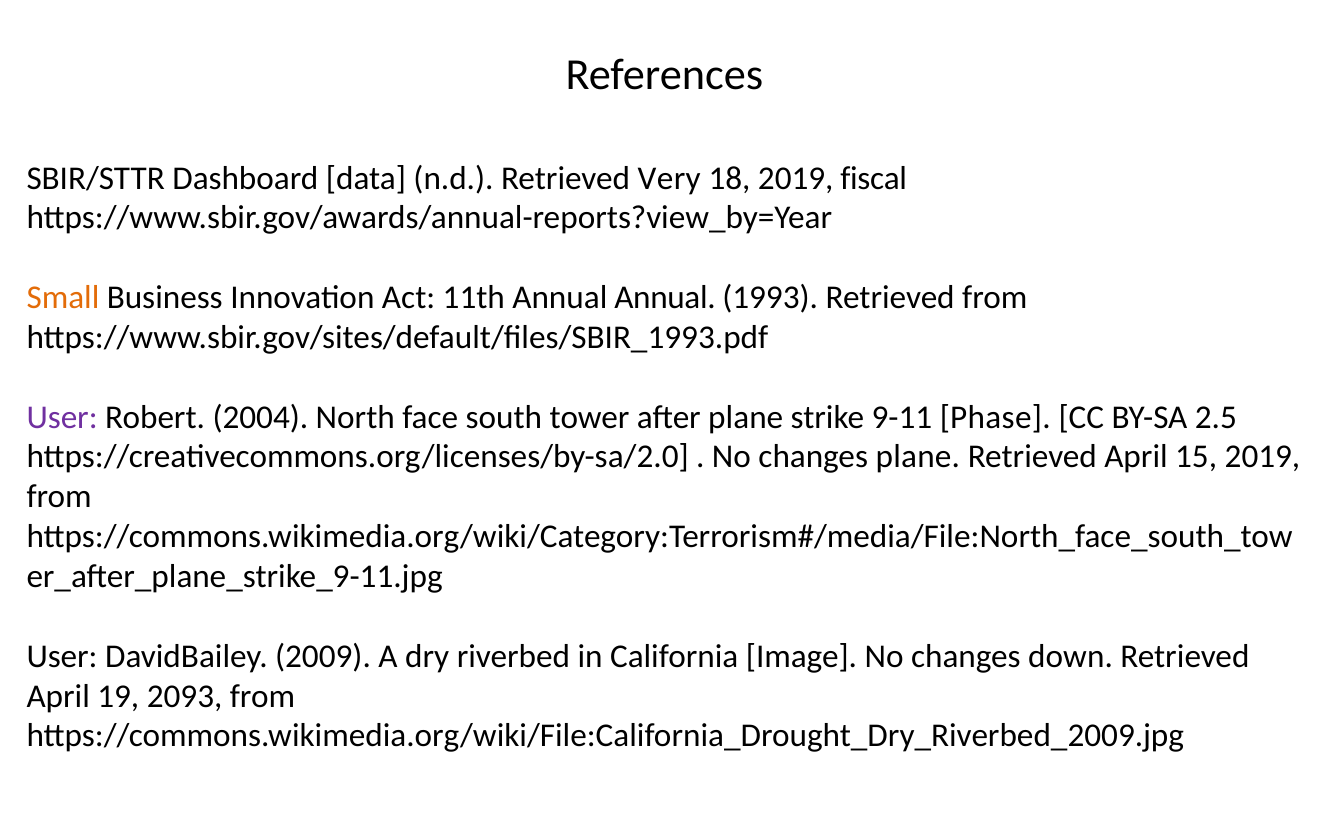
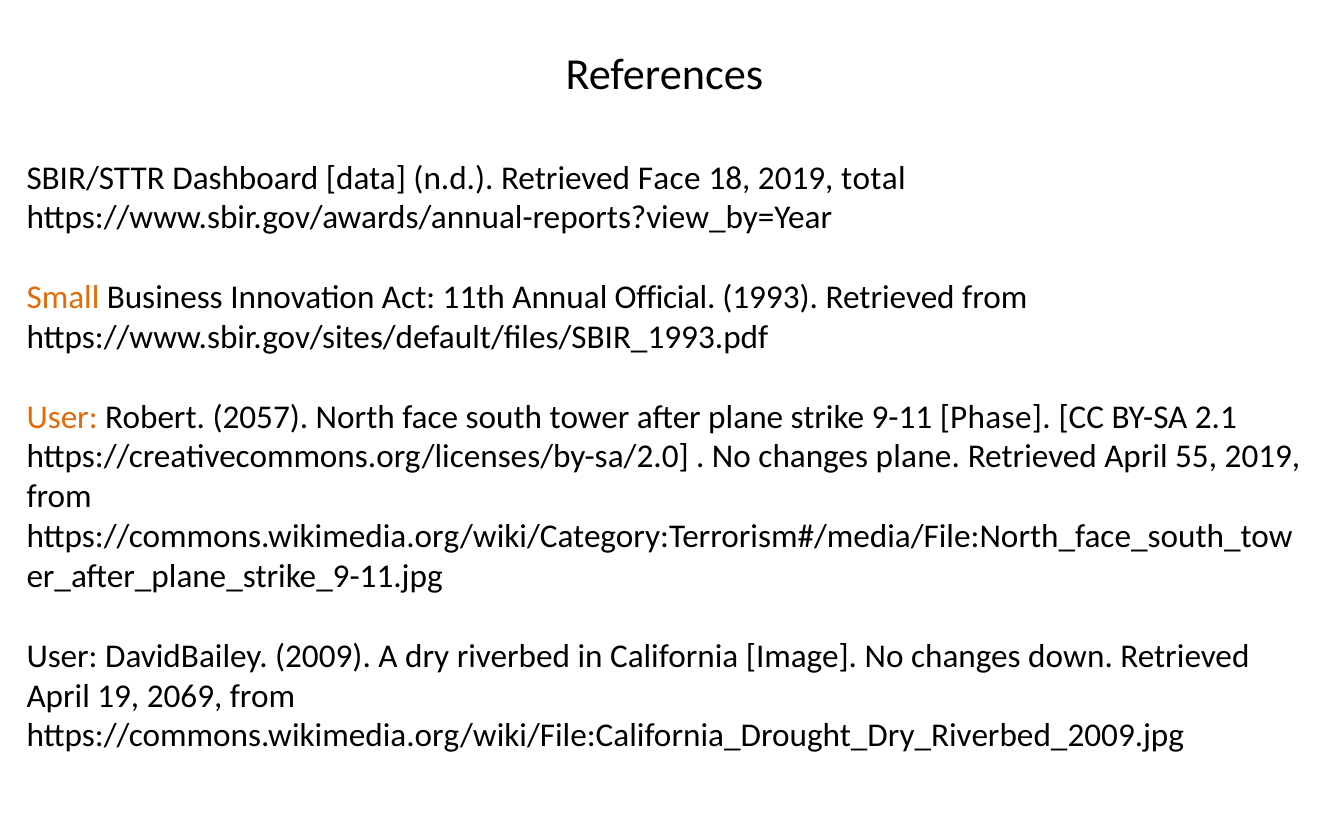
Retrieved Very: Very -> Face (669, 178)
fiscal: fiscal -> total (873, 178)
Annual Annual: Annual -> Official (665, 298)
User colour: purple -> orange (62, 418)
2004: 2004 -> 2057 (260, 418)
2.5: 2.5 -> 2.1 (1216, 418)
15: 15 -> 55 (1196, 457)
2093: 2093 -> 2069 (185, 697)
